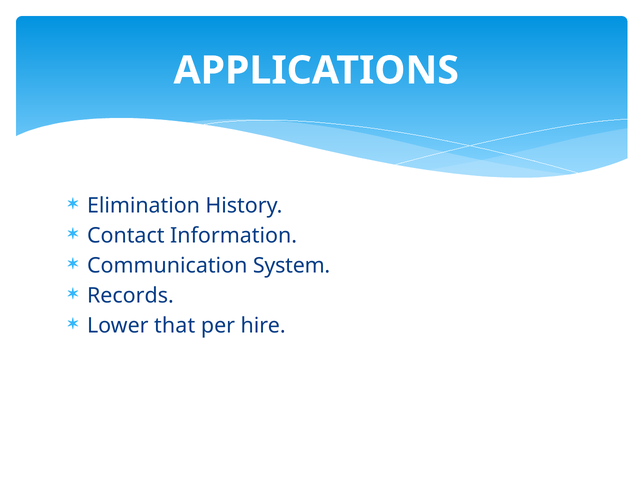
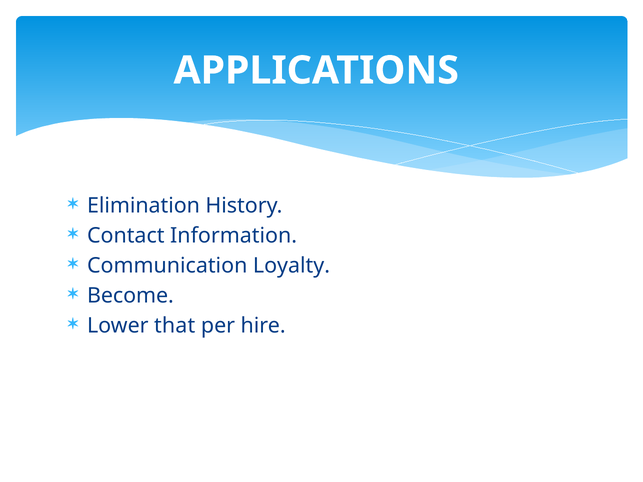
System: System -> Loyalty (291, 266)
Records: Records -> Become (130, 296)
